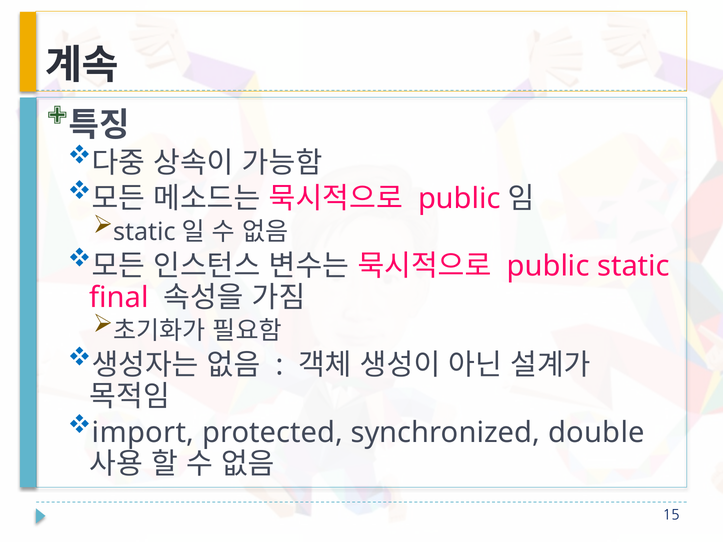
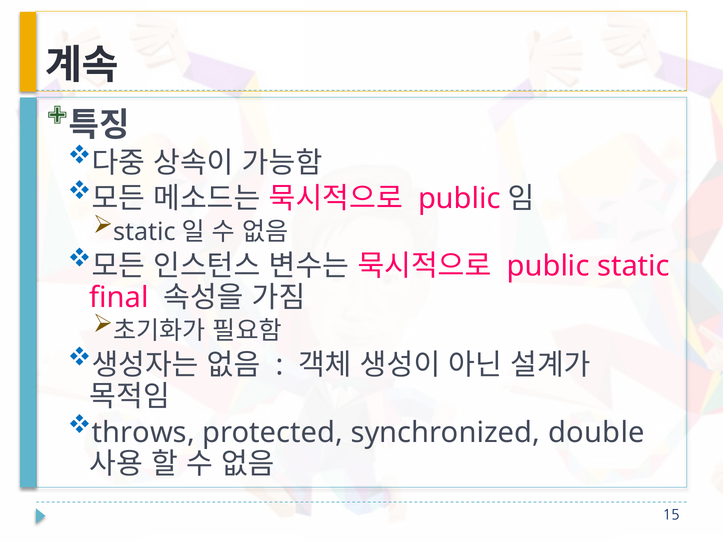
import: import -> throws (143, 433)
